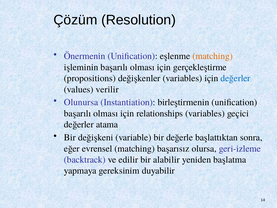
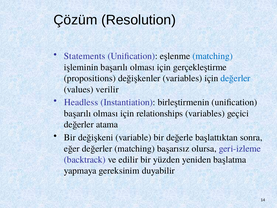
Önermenin: Önermenin -> Statements (85, 56)
matching colour: orange -> blue (213, 56)
Olunursa: Olunursa -> Headless (81, 102)
eğer evrensel: evrensel -> değerler (97, 148)
alabilir: alabilir -> yüzden (166, 159)
